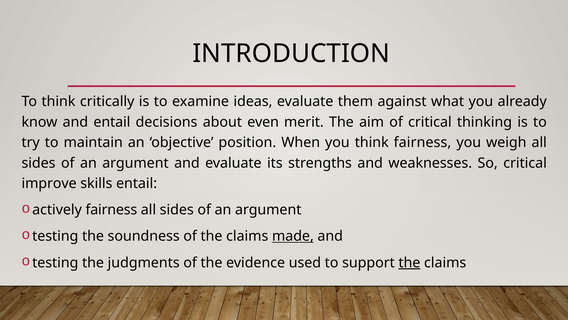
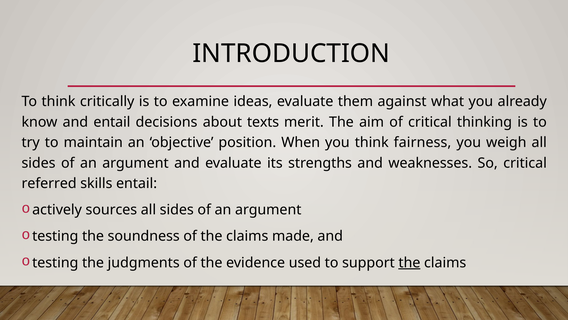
even: even -> texts (263, 122)
improve: improve -> referred (49, 183)
actively fairness: fairness -> sources (111, 210)
made underline: present -> none (293, 236)
